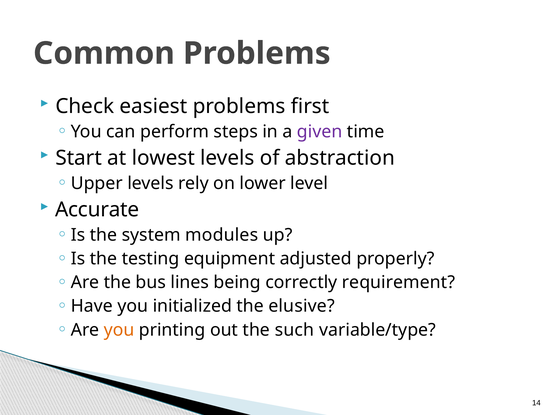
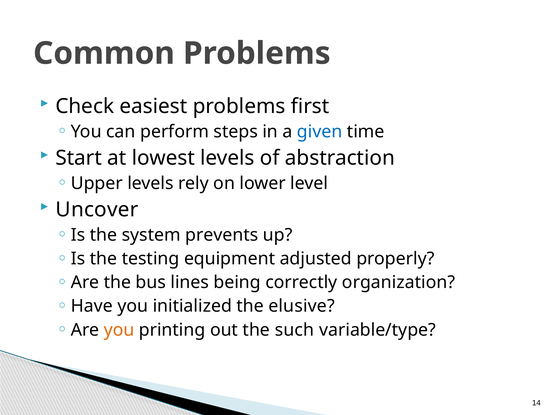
given colour: purple -> blue (320, 132)
Accurate: Accurate -> Uncover (97, 210)
modules: modules -> prevents (222, 235)
requirement: requirement -> organization (399, 283)
